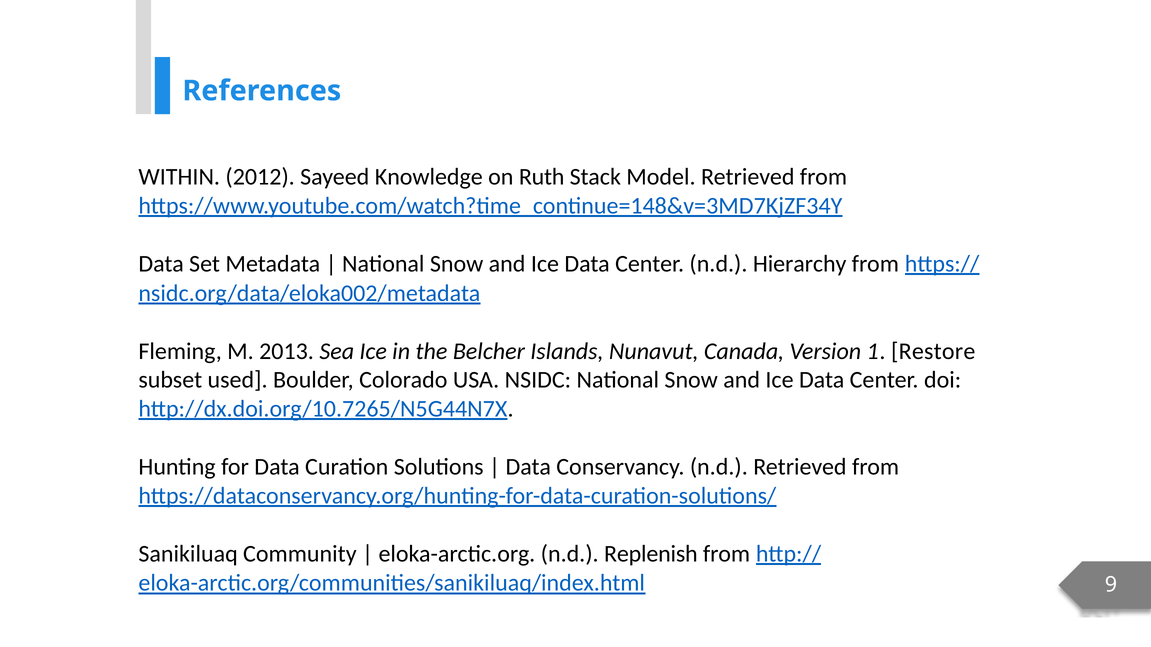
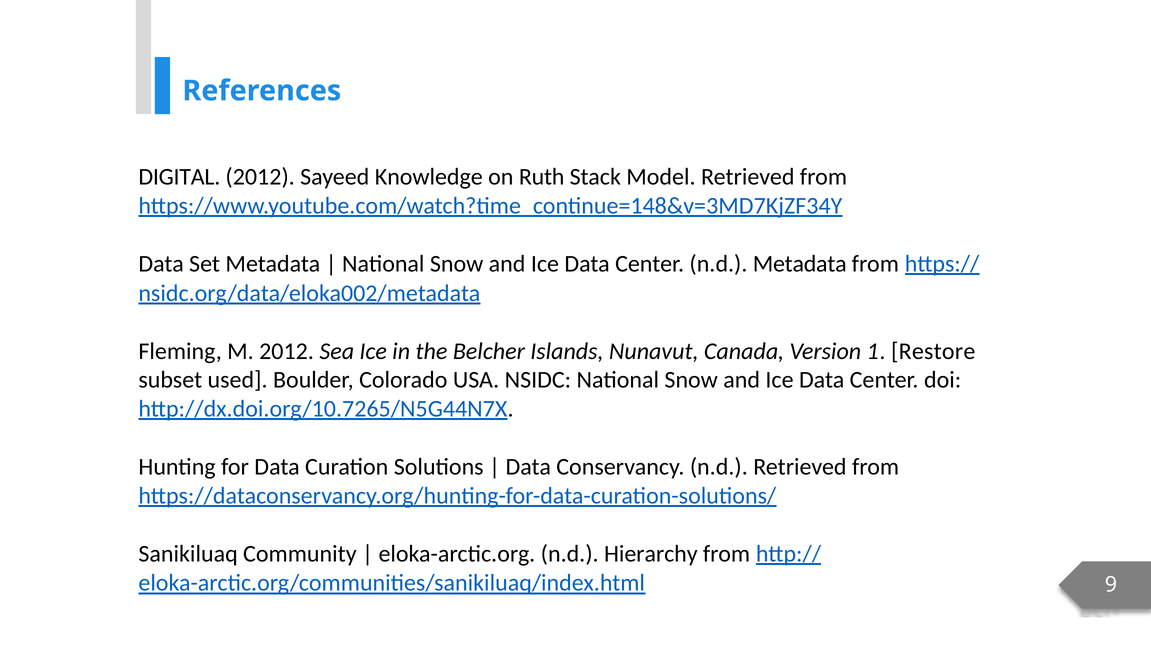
WITHIN: WITHIN -> DIGITAL (179, 177)
n.d Hierarchy: Hierarchy -> Metadata (800, 264)
M 2013: 2013 -> 2012 (287, 351)
Replenish: Replenish -> Hierarchy (651, 554)
